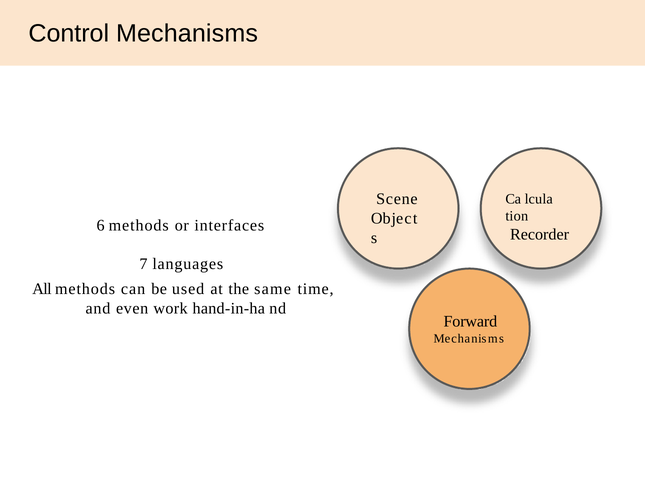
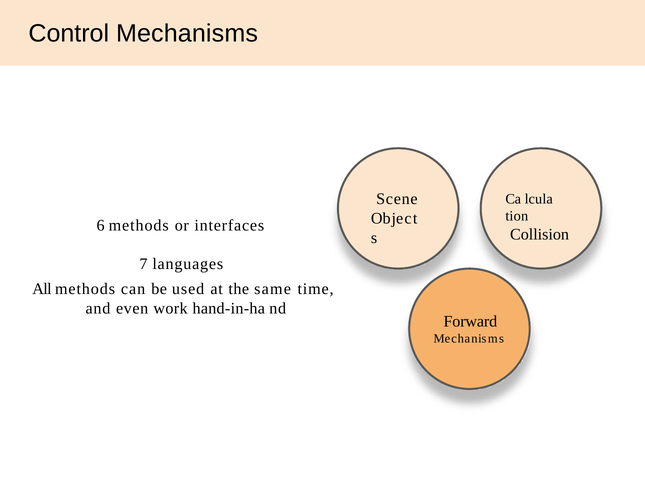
Recorder: Recorder -> Collision (540, 235)
